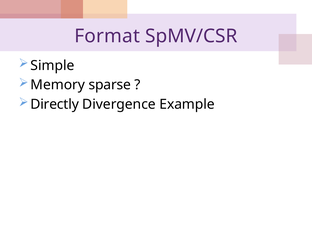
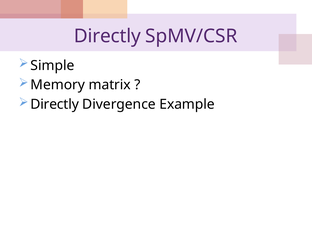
Format: Format -> Directly (107, 36)
sparse: sparse -> matrix (110, 85)
